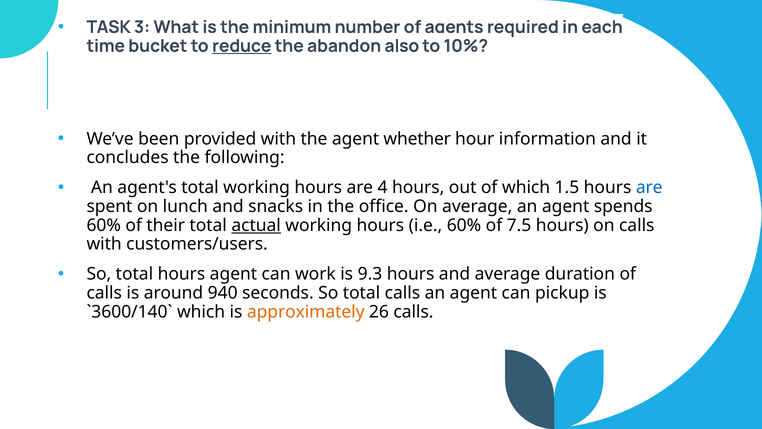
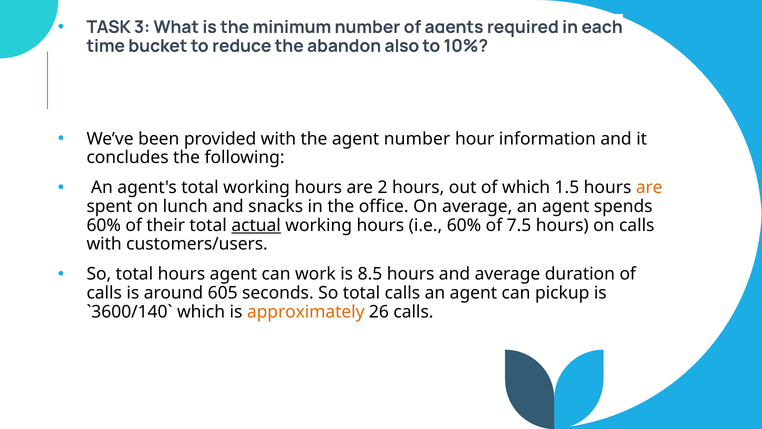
reduce underline: present -> none (242, 46)
agent whether: whether -> number (417, 139)
4: 4 -> 2 (383, 187)
are colour: blue -> orange (649, 187)
9.3: 9.3 -> 8.5 (370, 274)
940: 940 -> 605 (223, 293)
